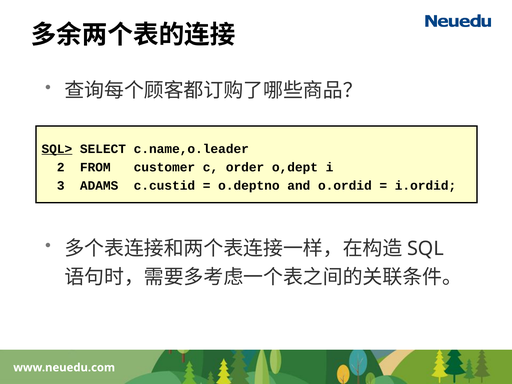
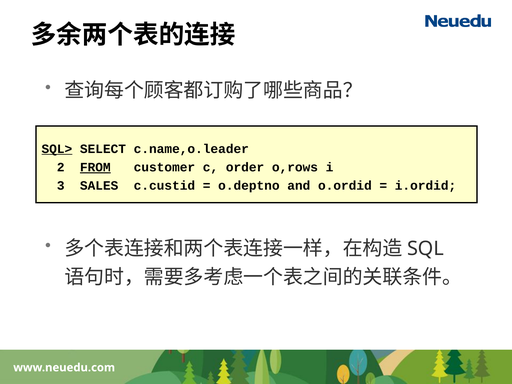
FROM underline: none -> present (95, 167)
o,dept: o,dept -> o,rows (295, 167)
ADAMS: ADAMS -> SALES (99, 186)
